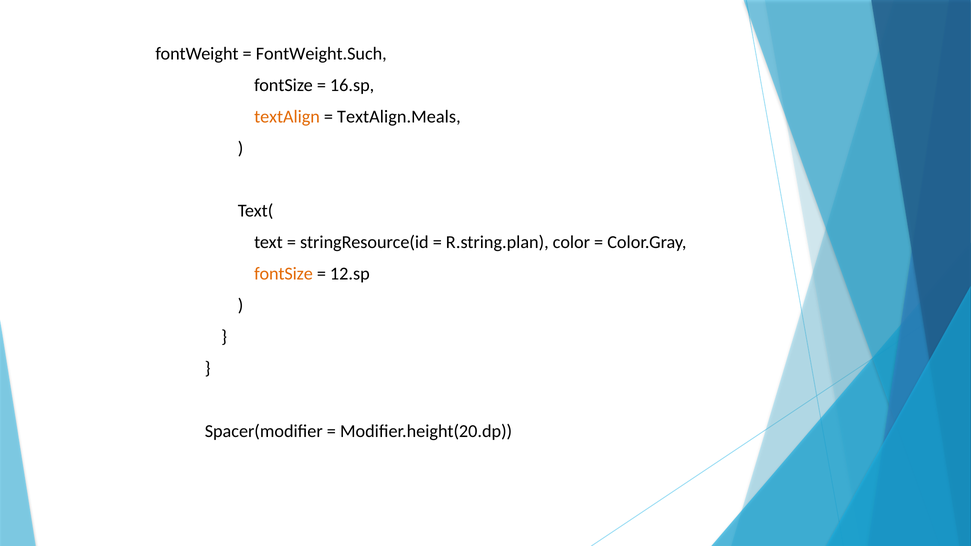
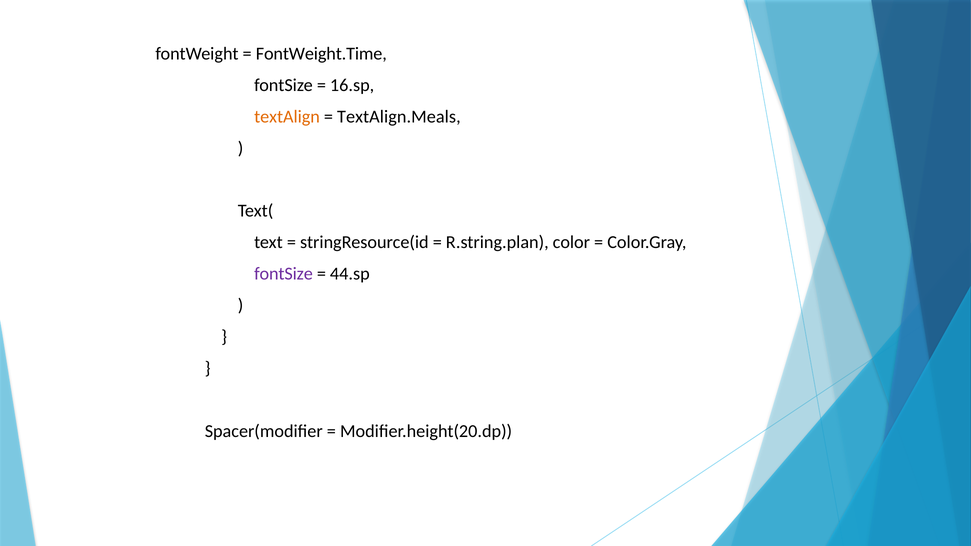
FontWeight.Such: FontWeight.Such -> FontWeight.Time (321, 54)
fontSize colour: orange -> purple (284, 274)
12.sp: 12.sp -> 44.sp (350, 274)
